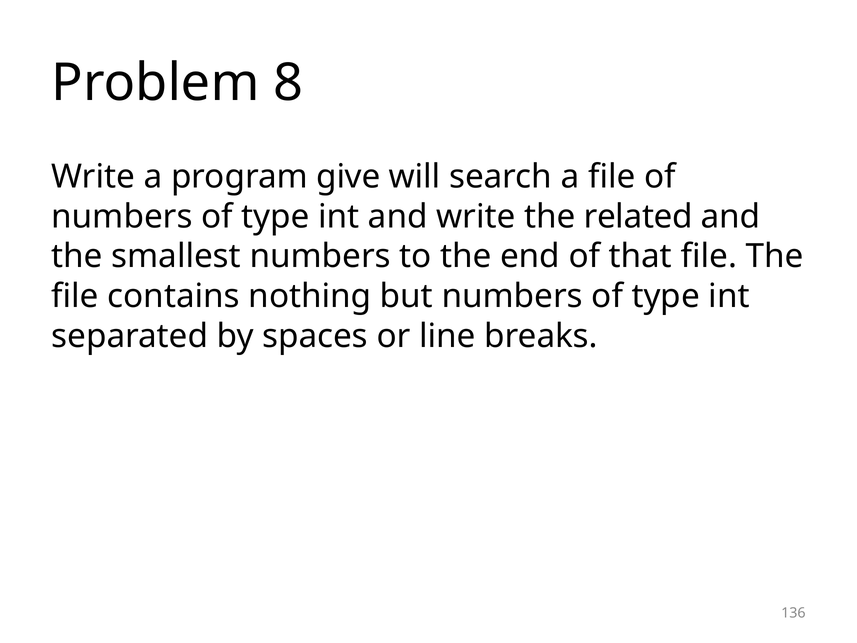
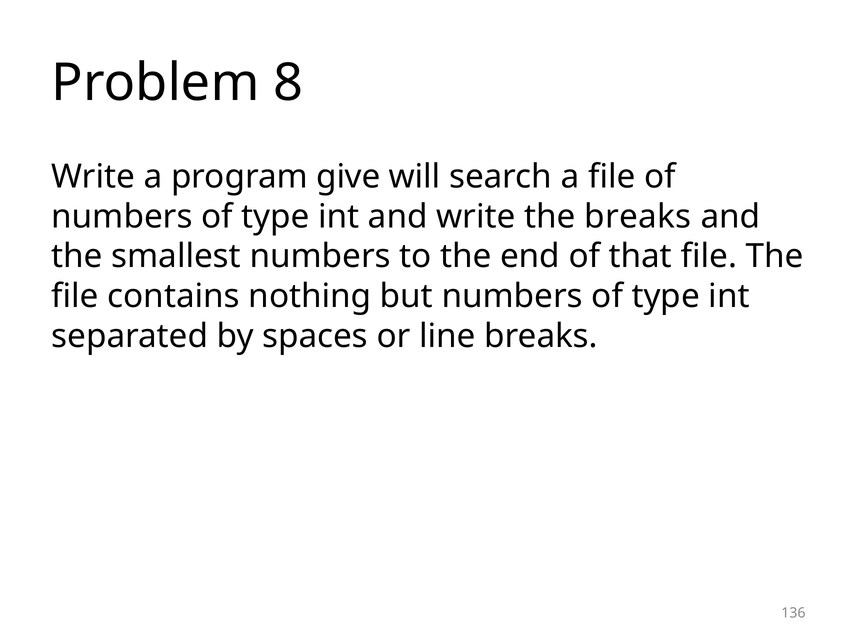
the related: related -> breaks (638, 216)
